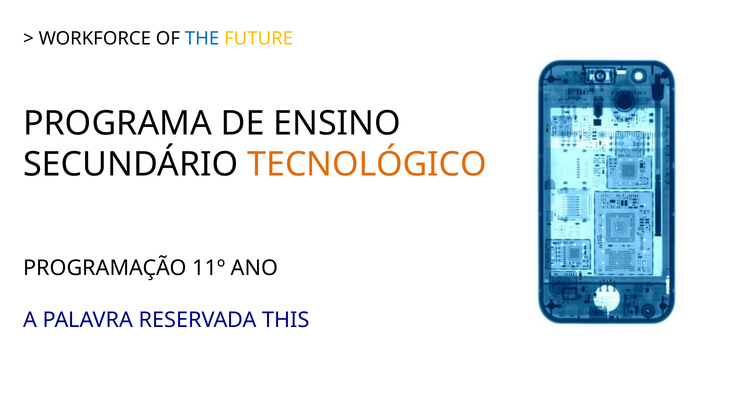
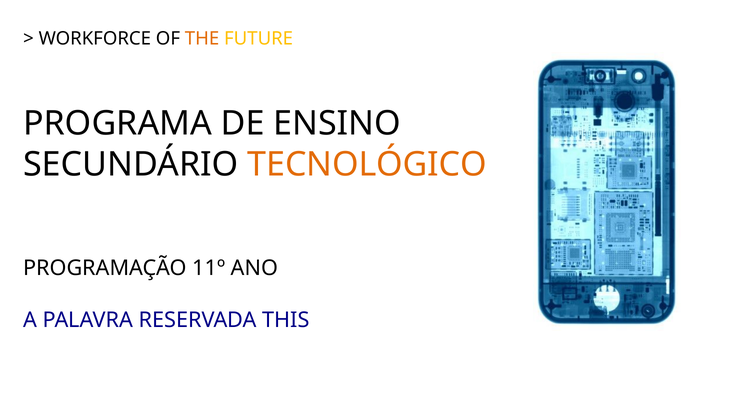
THE colour: blue -> orange (202, 39)
